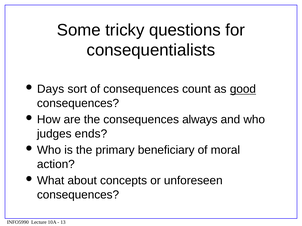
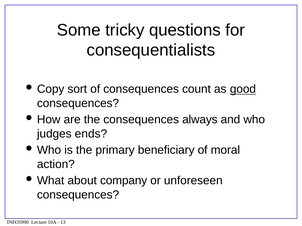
Days: Days -> Copy (51, 89)
concepts: concepts -> company (124, 181)
